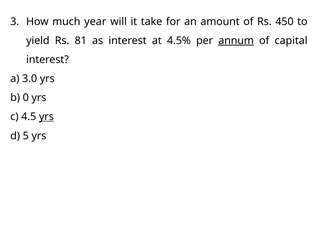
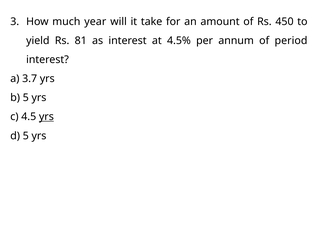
annum underline: present -> none (236, 41)
capital: capital -> period (291, 41)
3.0: 3.0 -> 3.7 (30, 79)
b 0: 0 -> 5 (26, 98)
